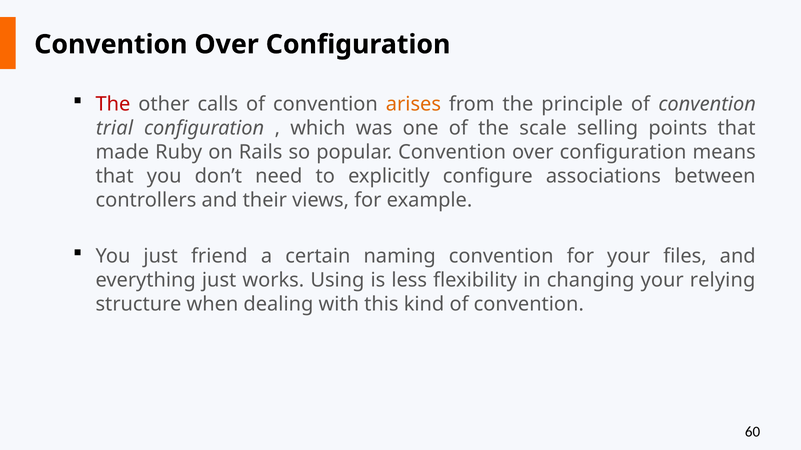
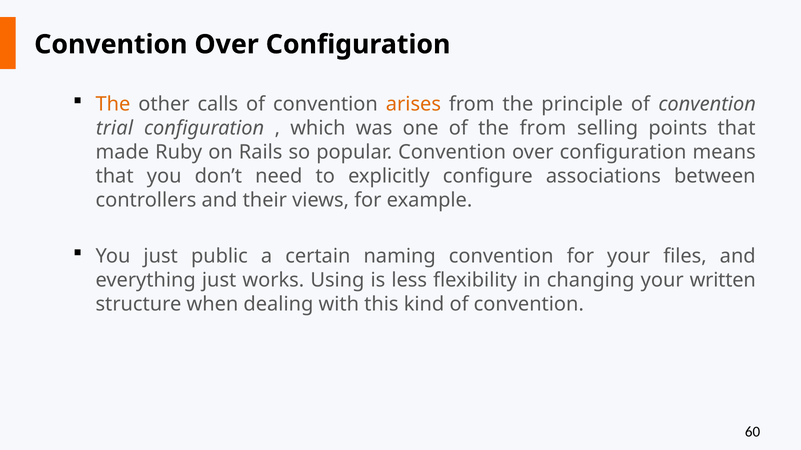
The colour: red -> orange (113, 104)
the scale: scale -> from (543, 128)
friend: friend -> public (219, 257)
relying: relying -> written (723, 281)
